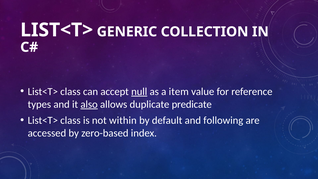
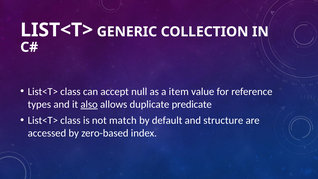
null underline: present -> none (139, 91)
within: within -> match (123, 120)
following: following -> structure (223, 120)
